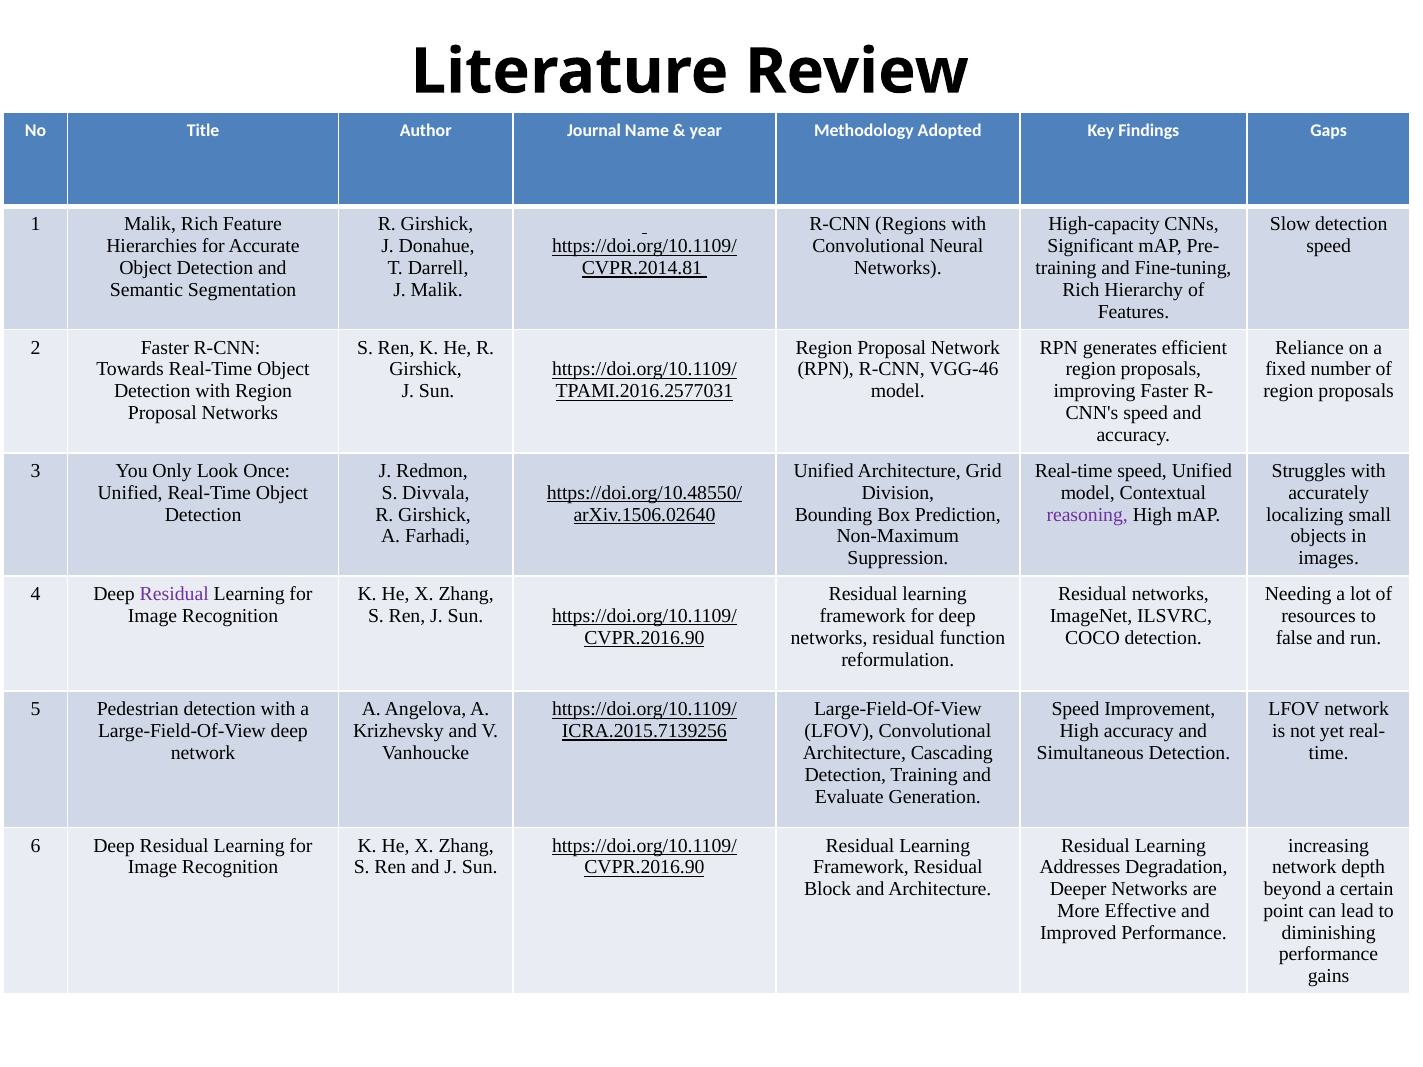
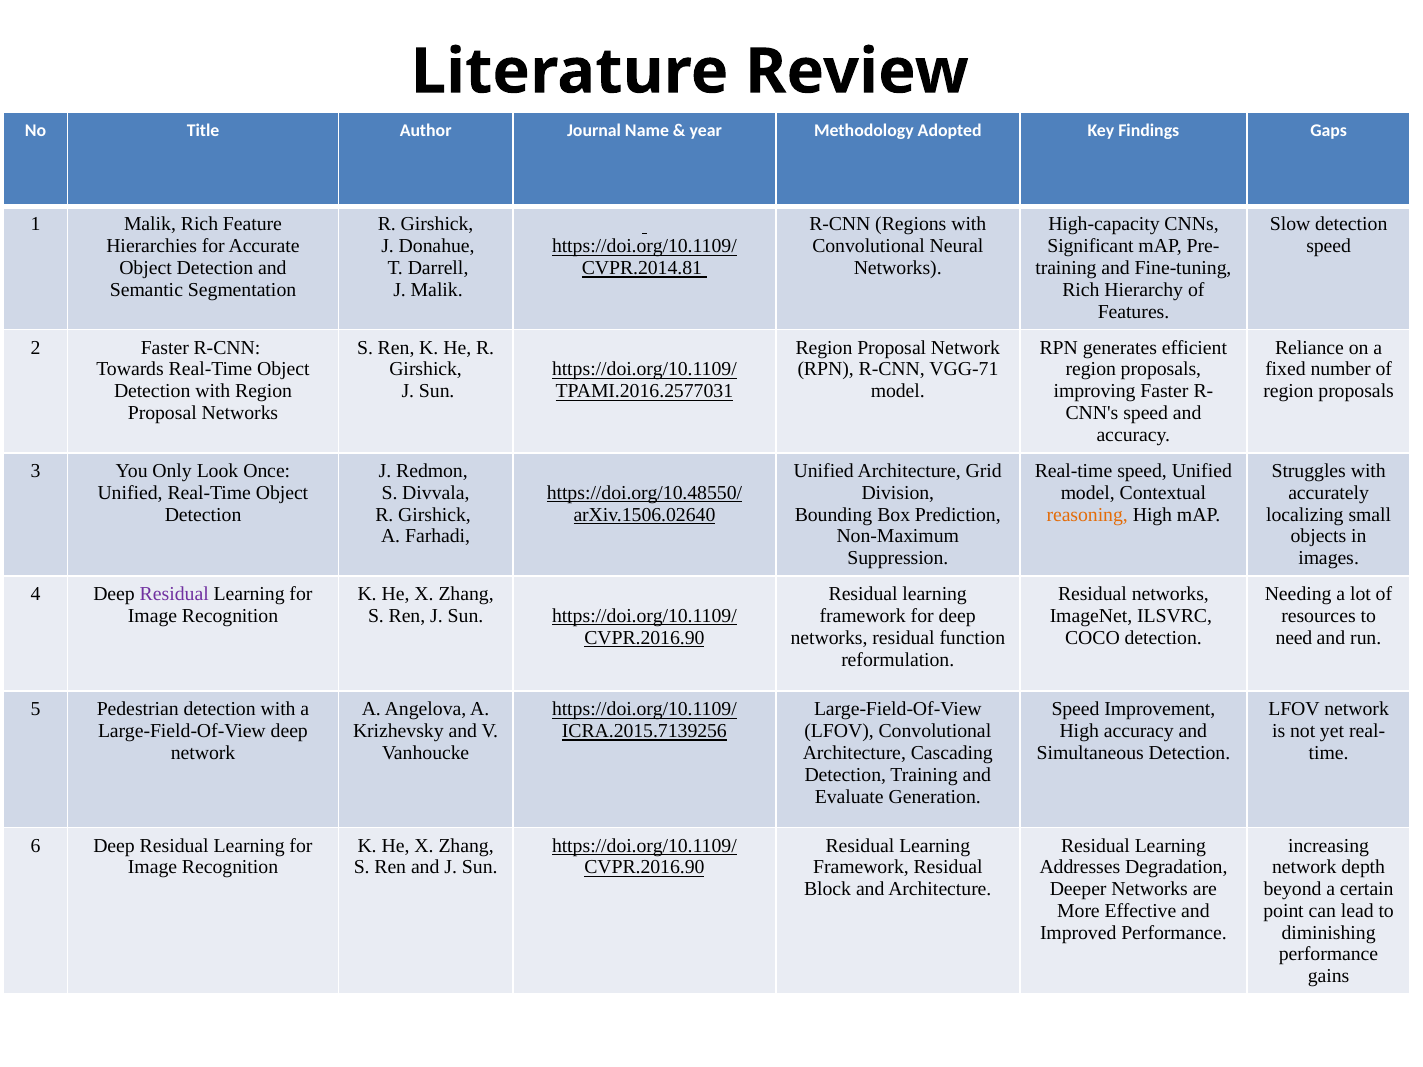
VGG-46: VGG-46 -> VGG-71 (964, 370)
reasoning colour: purple -> orange (1087, 515)
false: false -> need (1294, 638)
